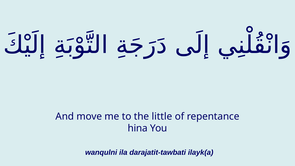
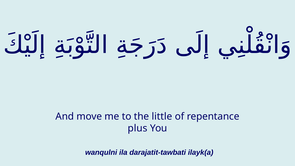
hina: hina -> plus (138, 128)
